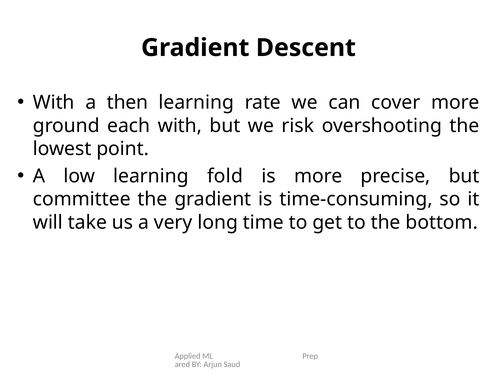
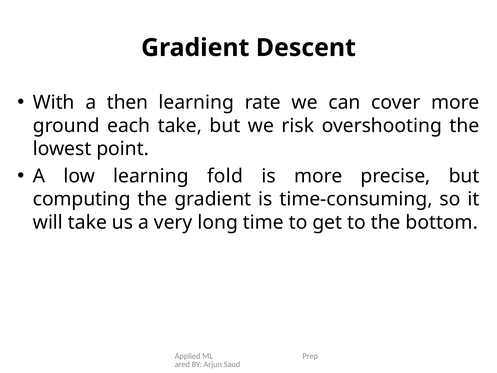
each with: with -> take (180, 126)
committee: committee -> computing (82, 199)
